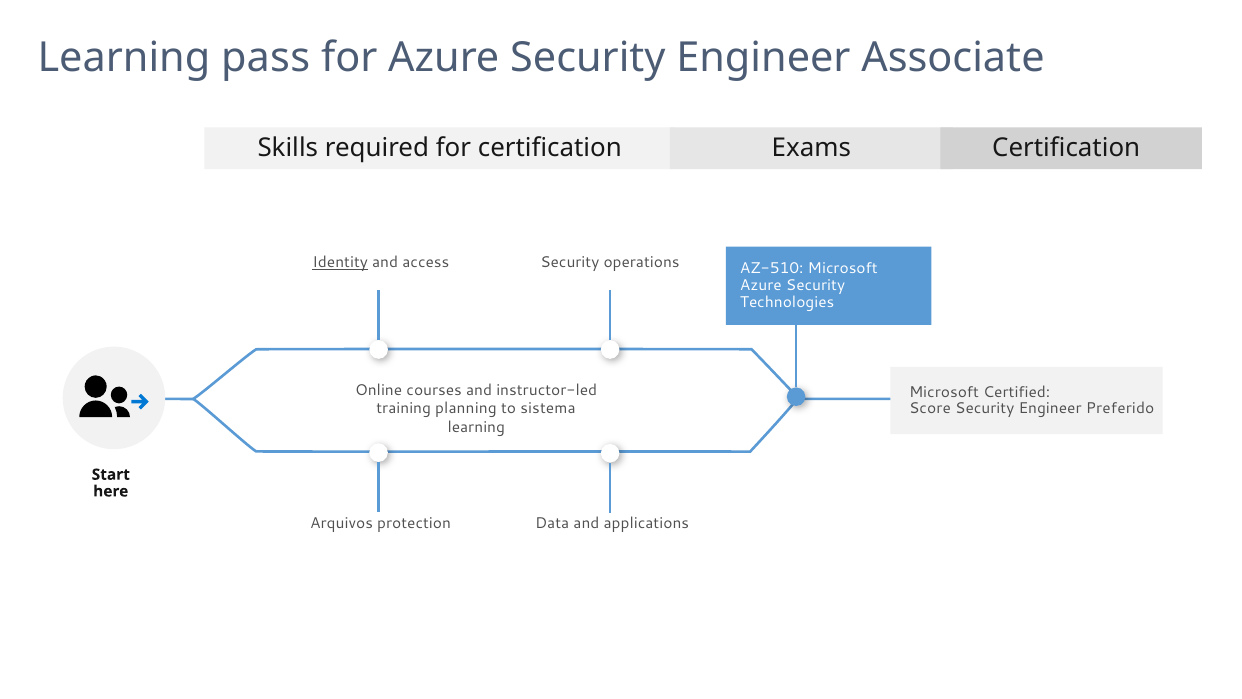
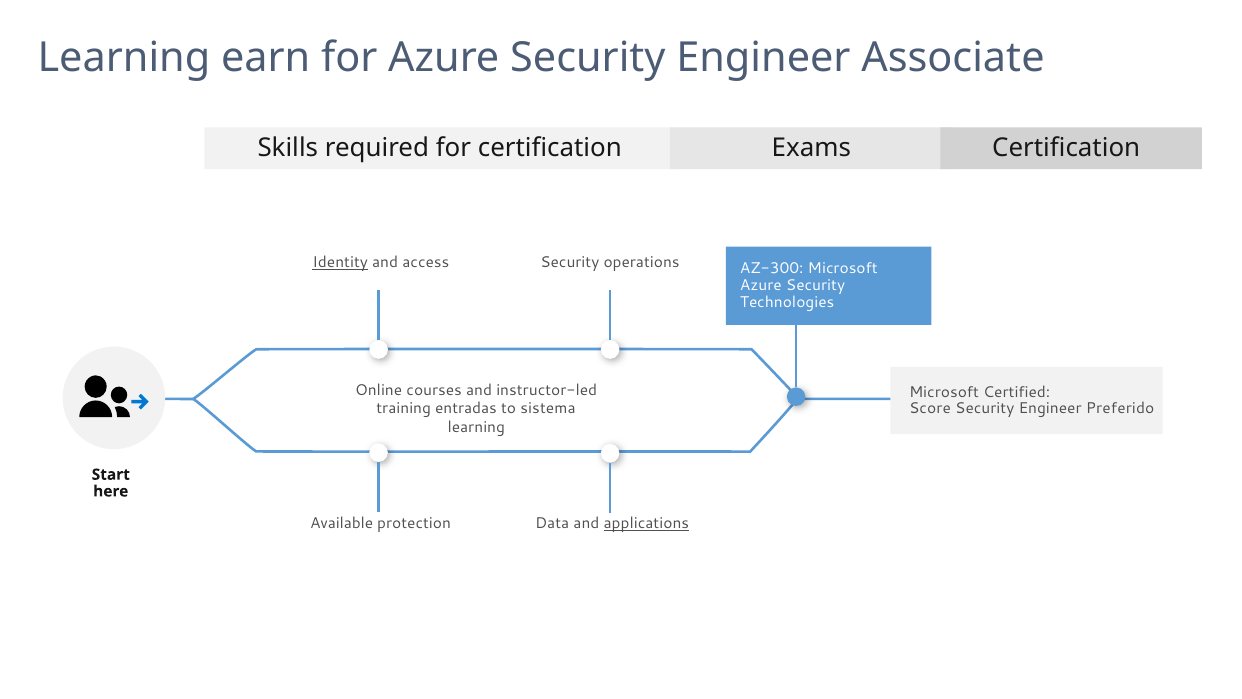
pass: pass -> earn (266, 58)
AZ-510: AZ-510 -> AZ-300 (772, 269)
planning: planning -> entradas (466, 408)
Arquivos: Arquivos -> Available (342, 523)
applications underline: none -> present (646, 523)
